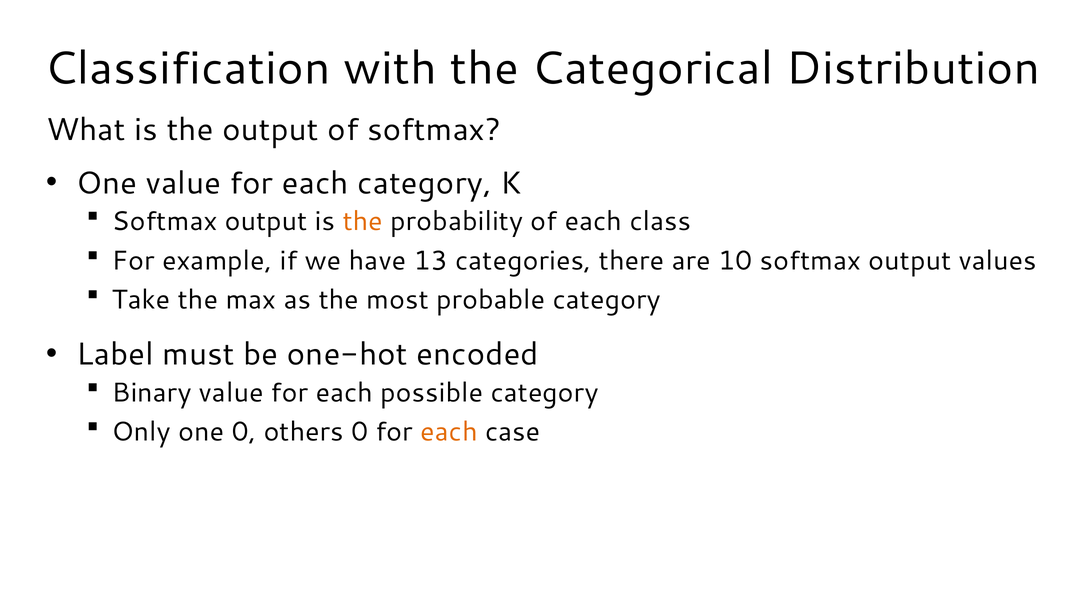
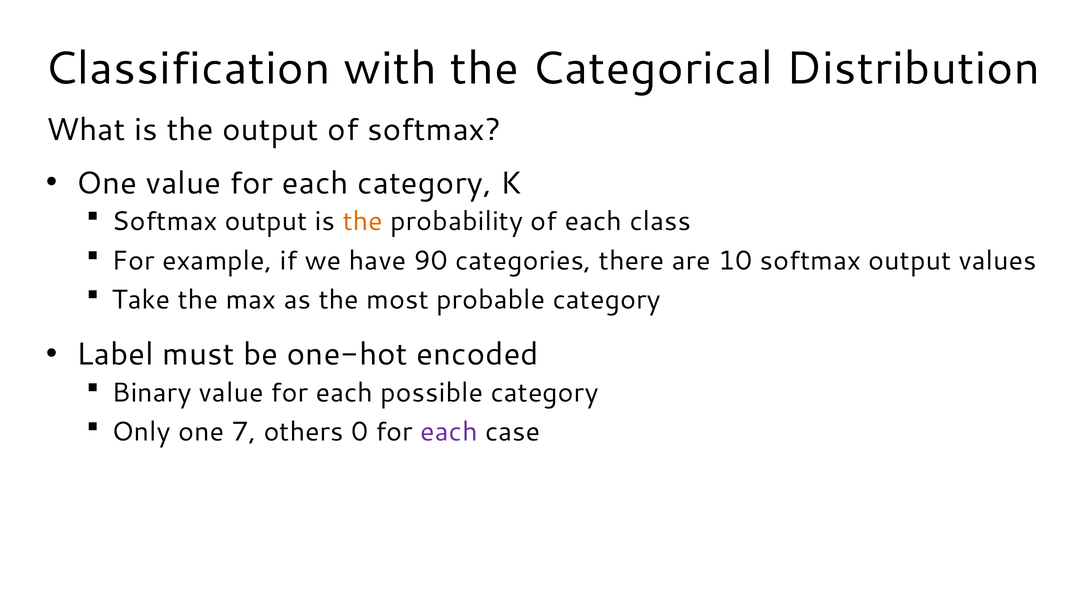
13: 13 -> 90 (431, 260)
one 0: 0 -> 7 (244, 431)
each colour: orange -> purple (449, 431)
